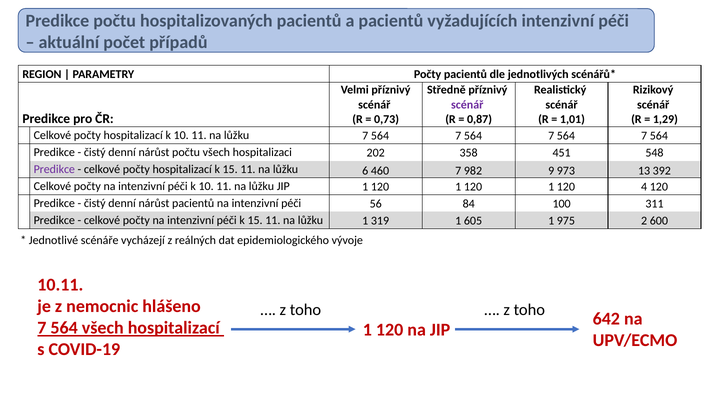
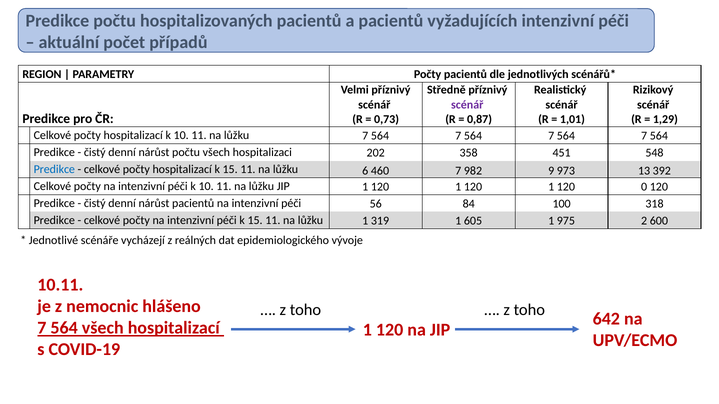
Predikce colour: purple -> blue (54, 170)
4: 4 -> 0 (644, 187)
311: 311 -> 318 (655, 204)
